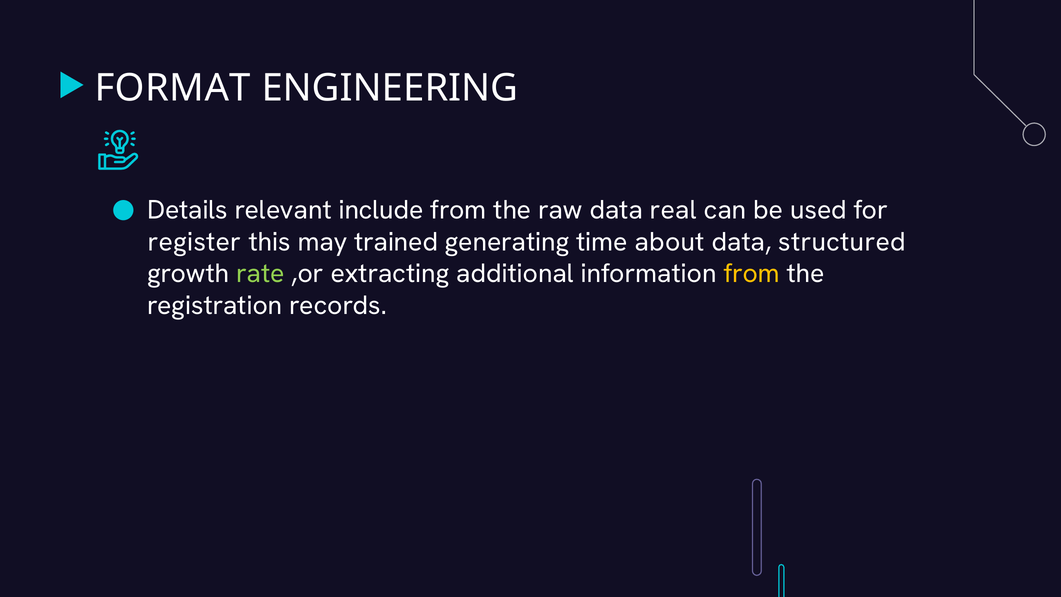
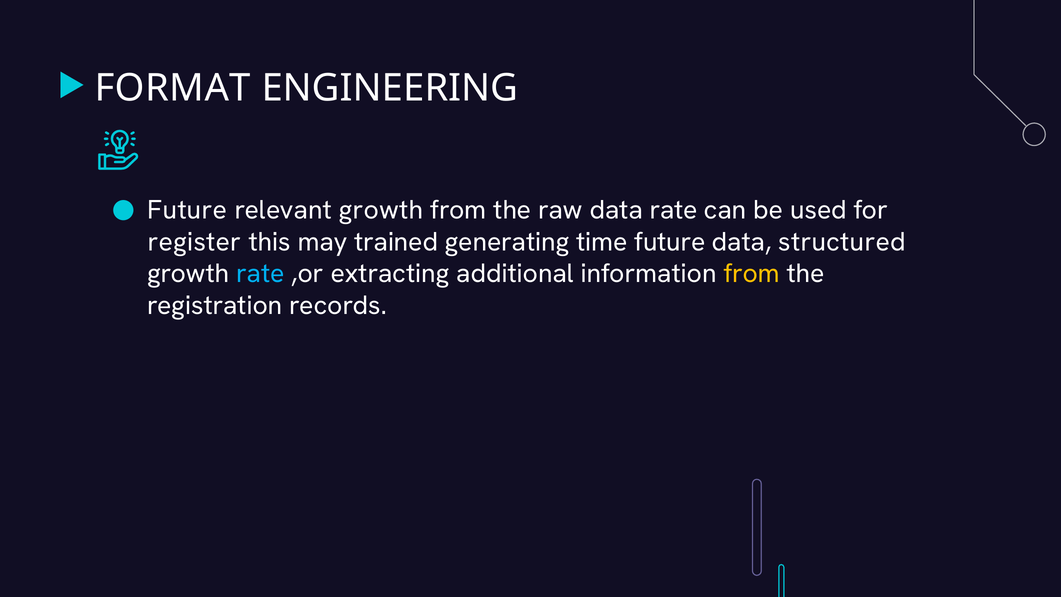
Details: Details -> Future (187, 210)
relevant include: include -> growth (381, 210)
data real: real -> rate (673, 210)
time about: about -> future (670, 242)
rate colour: light green -> light blue (260, 274)
